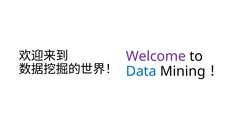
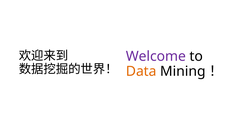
Data colour: blue -> orange (141, 71)
